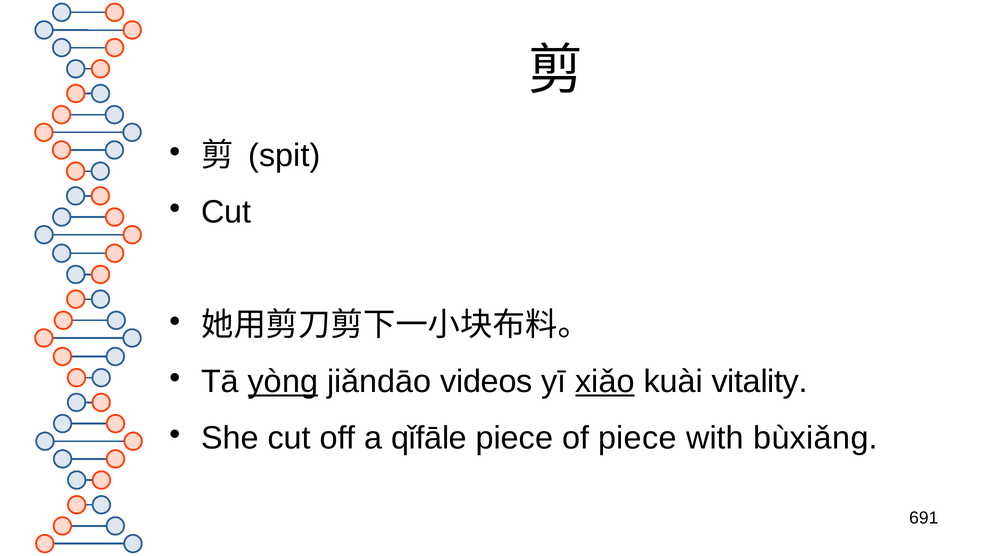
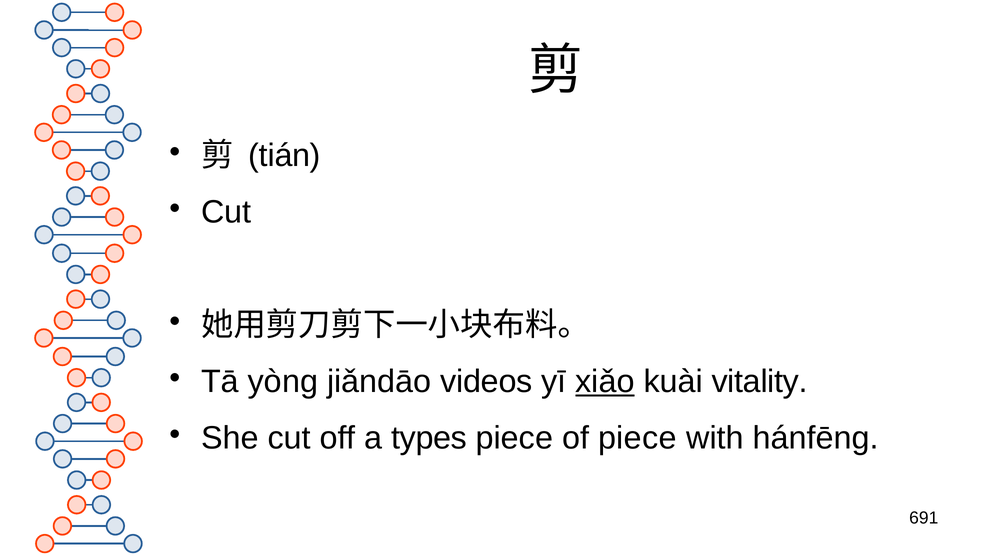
spit: spit -> tián (285, 156)
yòng underline: present -> none (283, 382)
qǐfāle: qǐfāle -> types (429, 438)
bùxiǎng: bùxiǎng -> hánfēng (816, 438)
